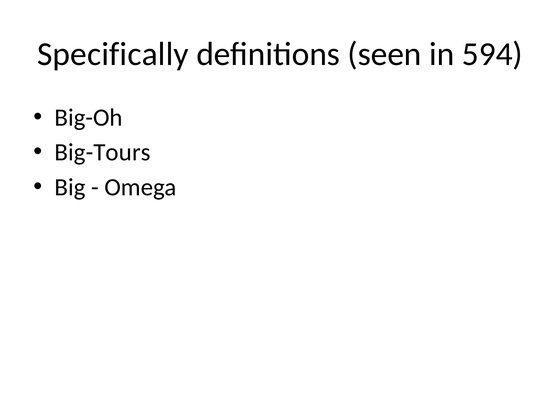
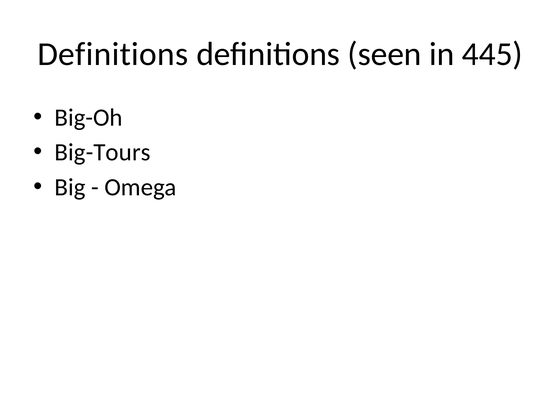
Specifically: Specifically -> Definitions (113, 54)
594: 594 -> 445 (492, 54)
